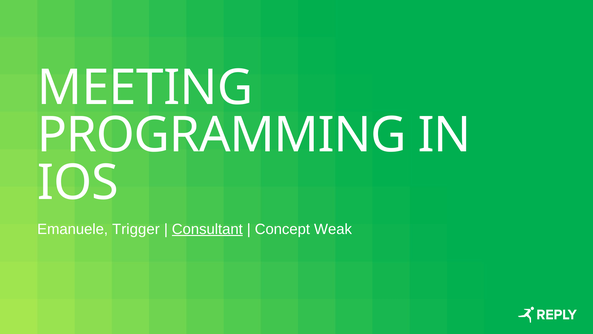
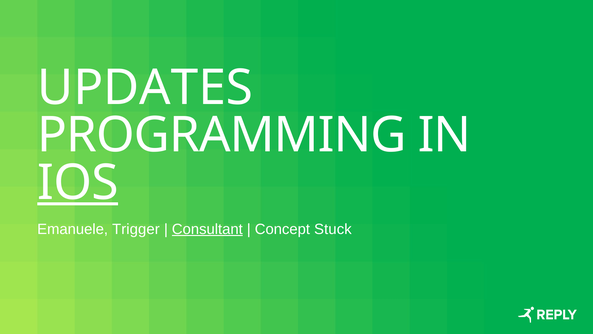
MEETING: MEETING -> UPDATES (145, 88)
IOS underline: none -> present (78, 182)
Weak: Weak -> Stuck (333, 229)
